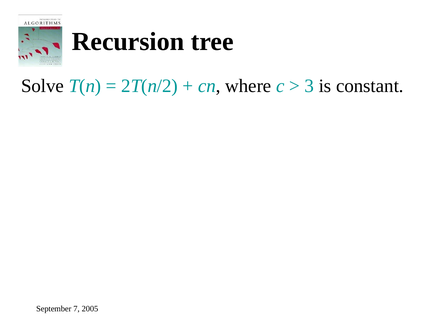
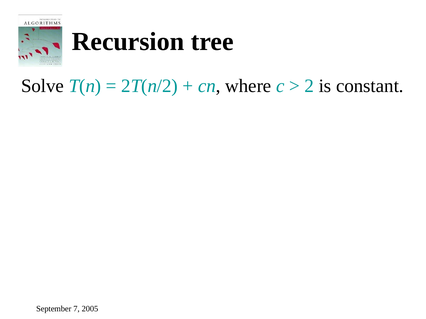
3: 3 -> 2 (309, 86)
